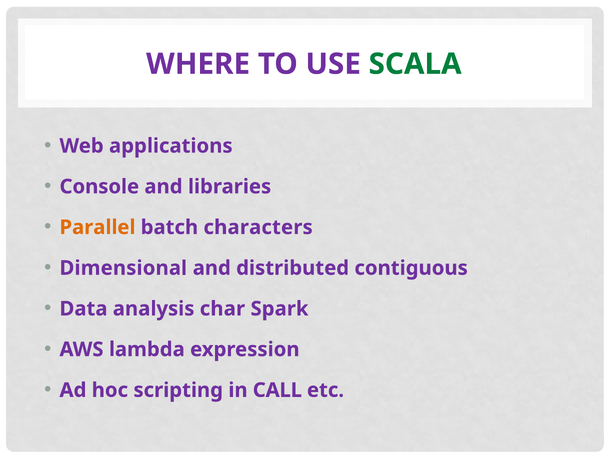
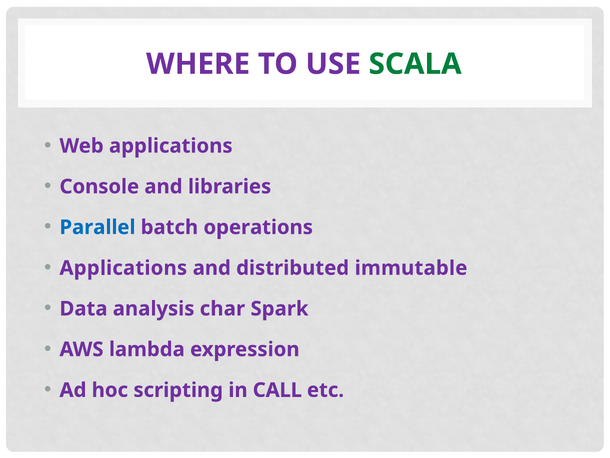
Parallel colour: orange -> blue (97, 227)
characters: characters -> operations (258, 227)
Dimensional: Dimensional -> Applications (123, 268)
contiguous: contiguous -> immutable (411, 268)
